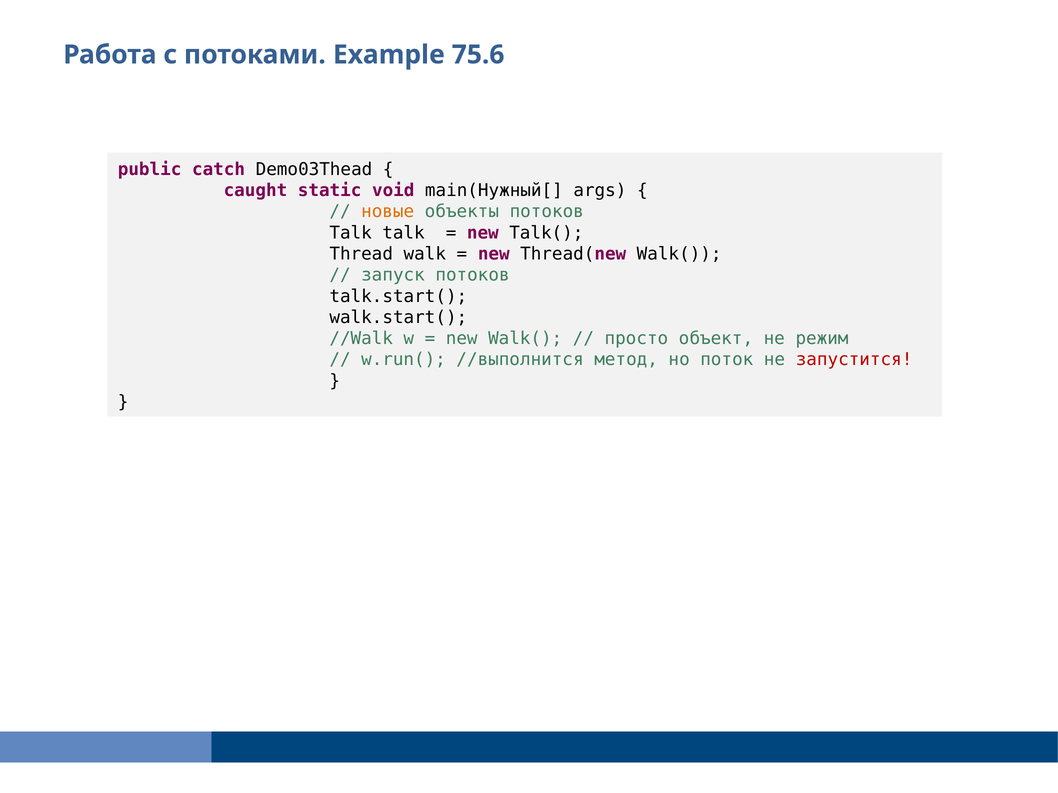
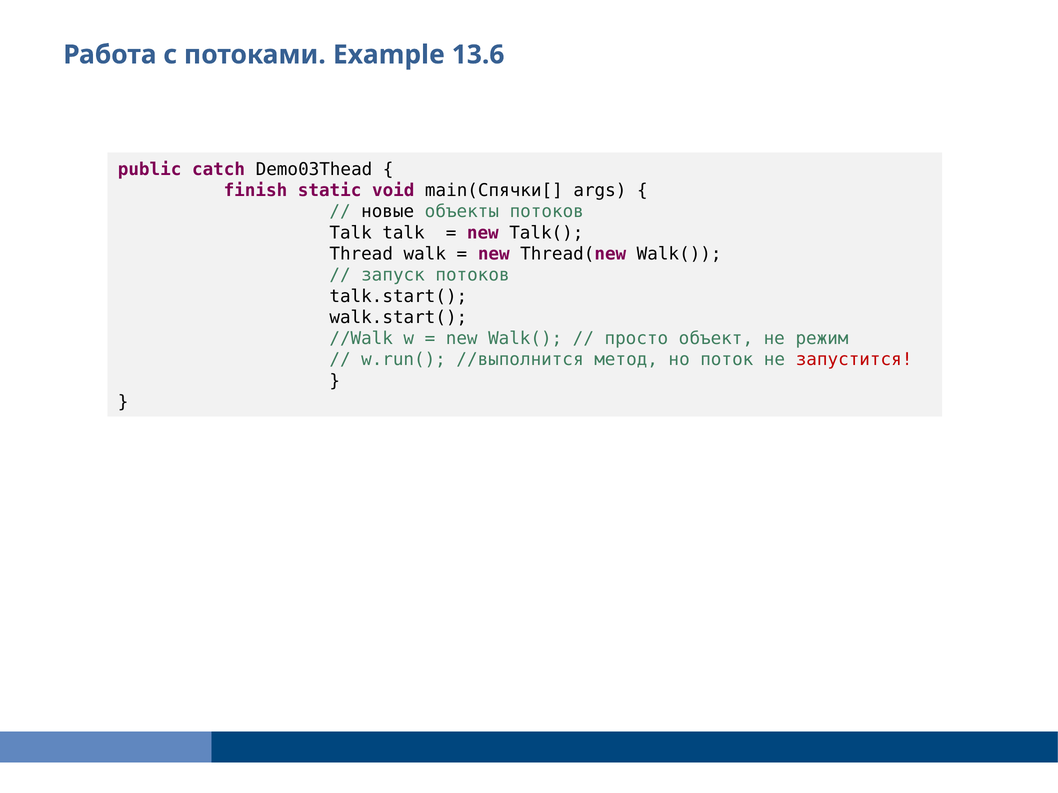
75.6: 75.6 -> 13.6 (478, 55)
caught: caught -> finish (255, 191)
main(Нужный[: main(Нужный[ -> main(Спячки[ (494, 191)
новые colour: orange -> black (388, 212)
